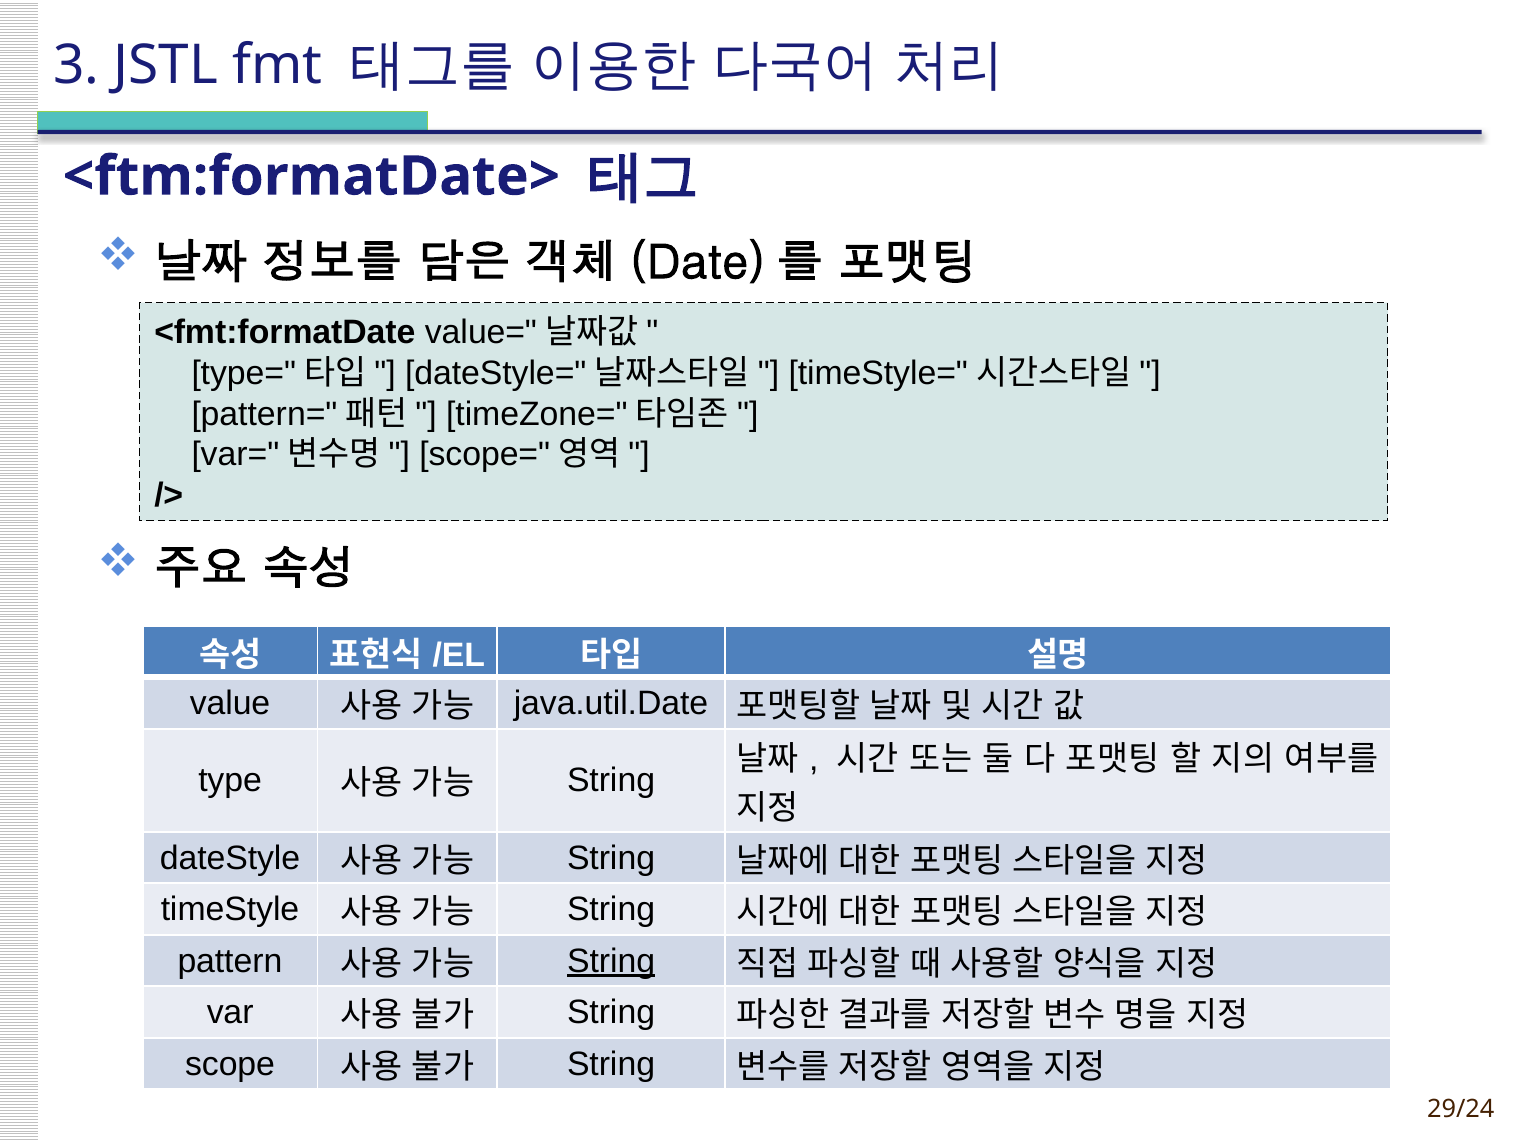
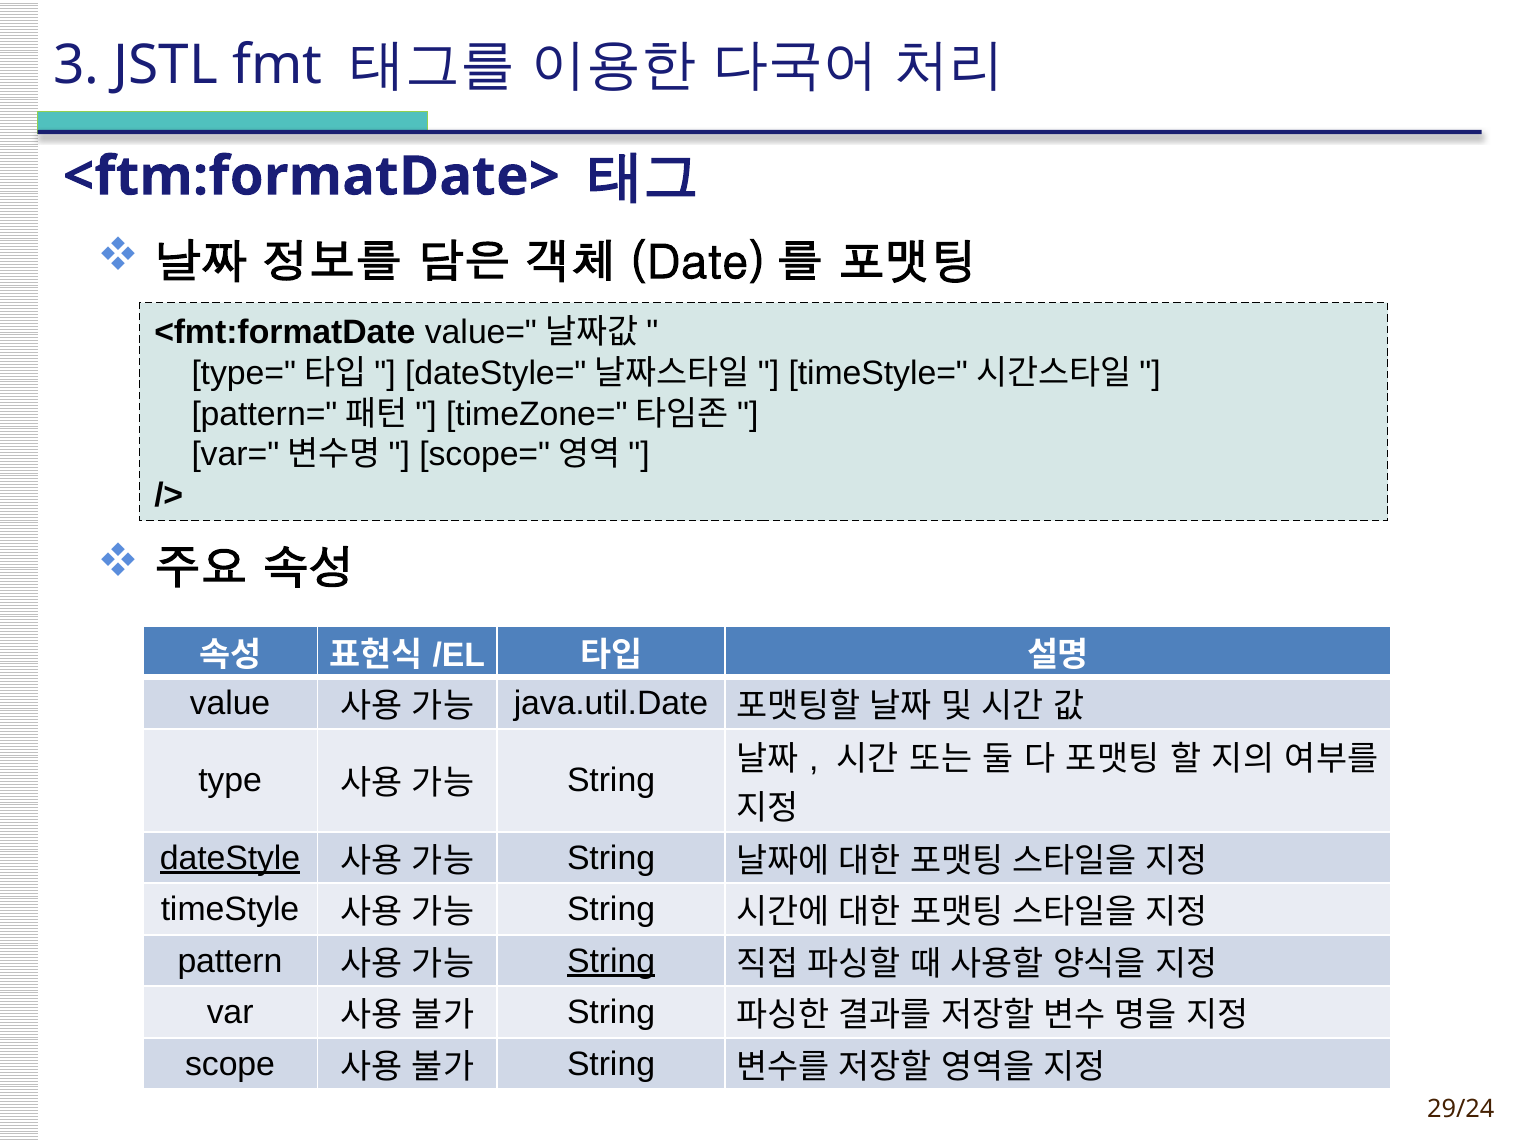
dateStyle underline: none -> present (230, 858)
